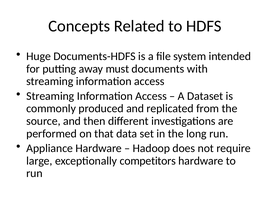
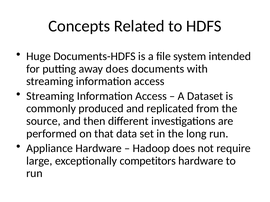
away must: must -> does (117, 69)
